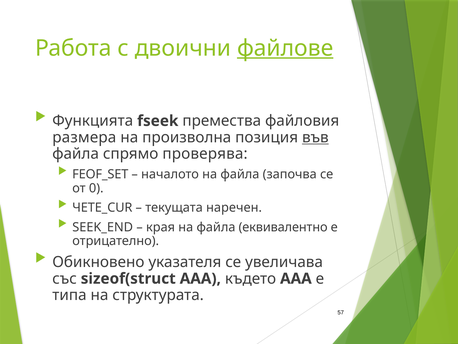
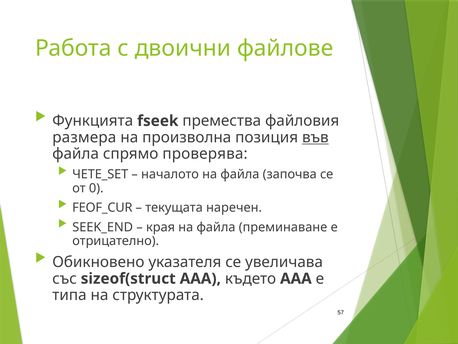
файлове underline: present -> none (285, 48)
FEOF_SET: FEOF_SET -> ЧЕТЕ_SET (100, 174)
ЧЕТЕ_CUR: ЧЕТЕ_CUR -> FEOF_CUR (102, 207)
еквивалентно: еквивалентно -> преминаване (283, 227)
